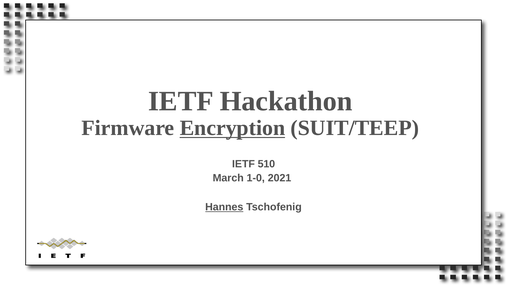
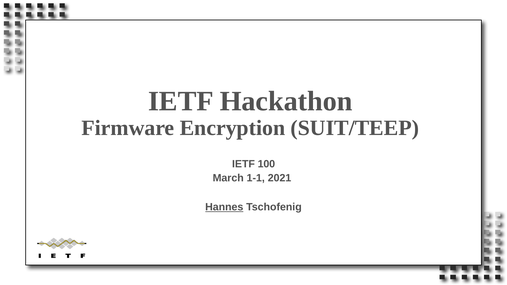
Encryption underline: present -> none (232, 128)
510: 510 -> 100 (266, 164)
1-0: 1-0 -> 1-1 (256, 178)
